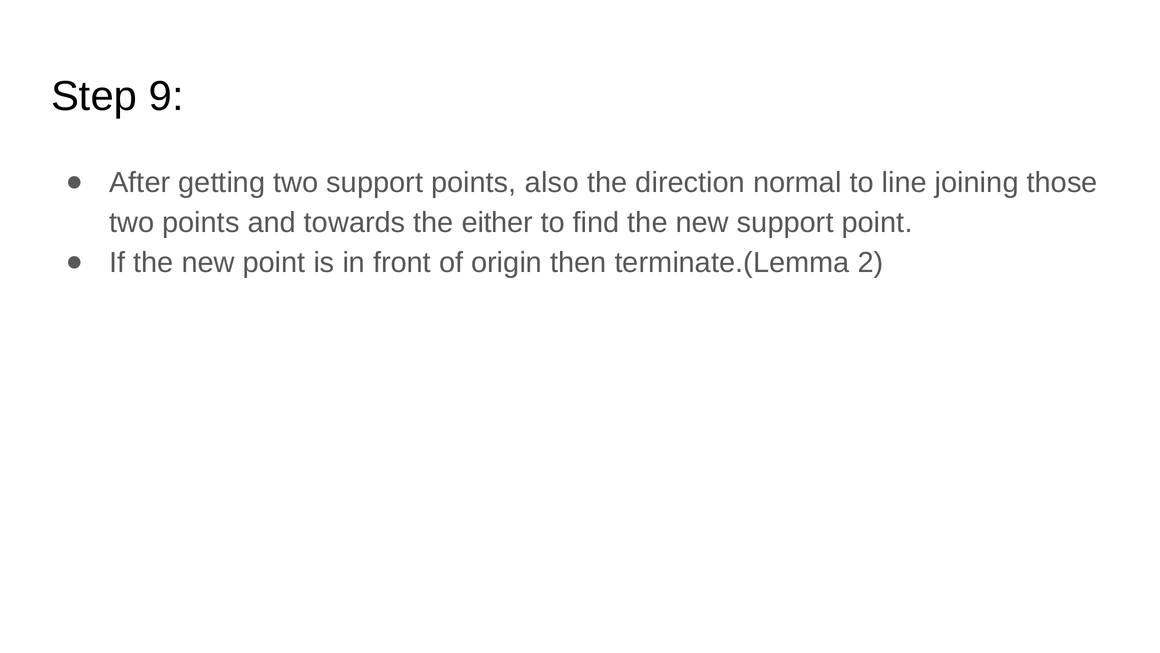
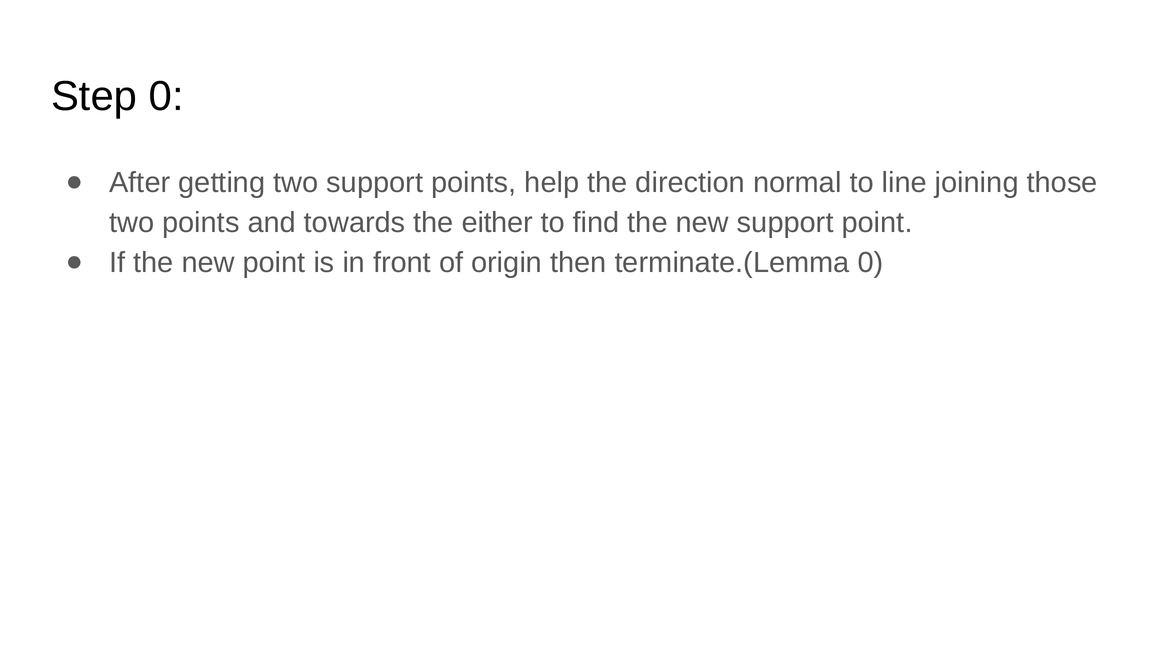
Step 9: 9 -> 0 (166, 96)
also: also -> help (552, 182)
terminate.(Lemma 2: 2 -> 0 (870, 262)
